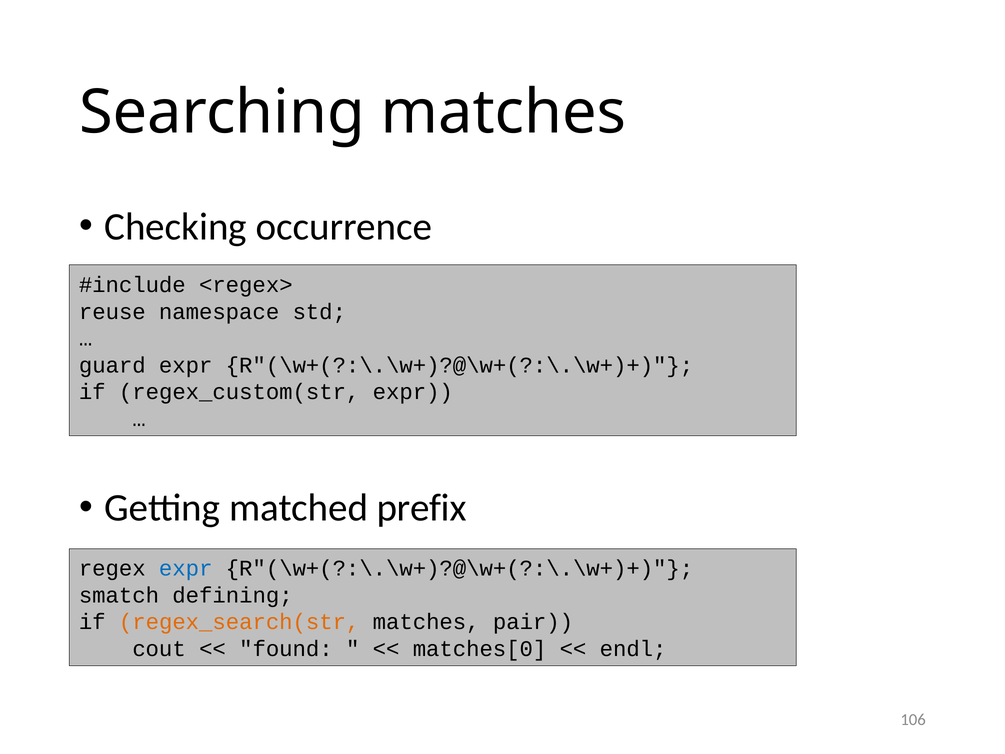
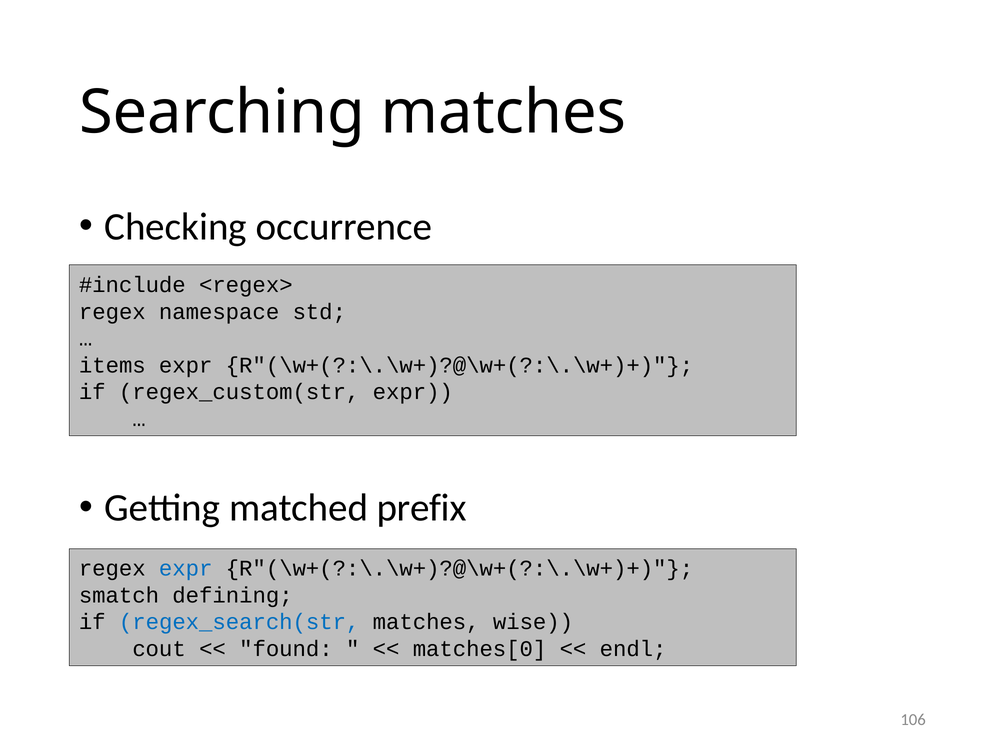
reuse: reuse -> regex (112, 312)
guard: guard -> items (112, 365)
regex_search(str colour: orange -> blue (239, 622)
pair: pair -> wise (533, 622)
